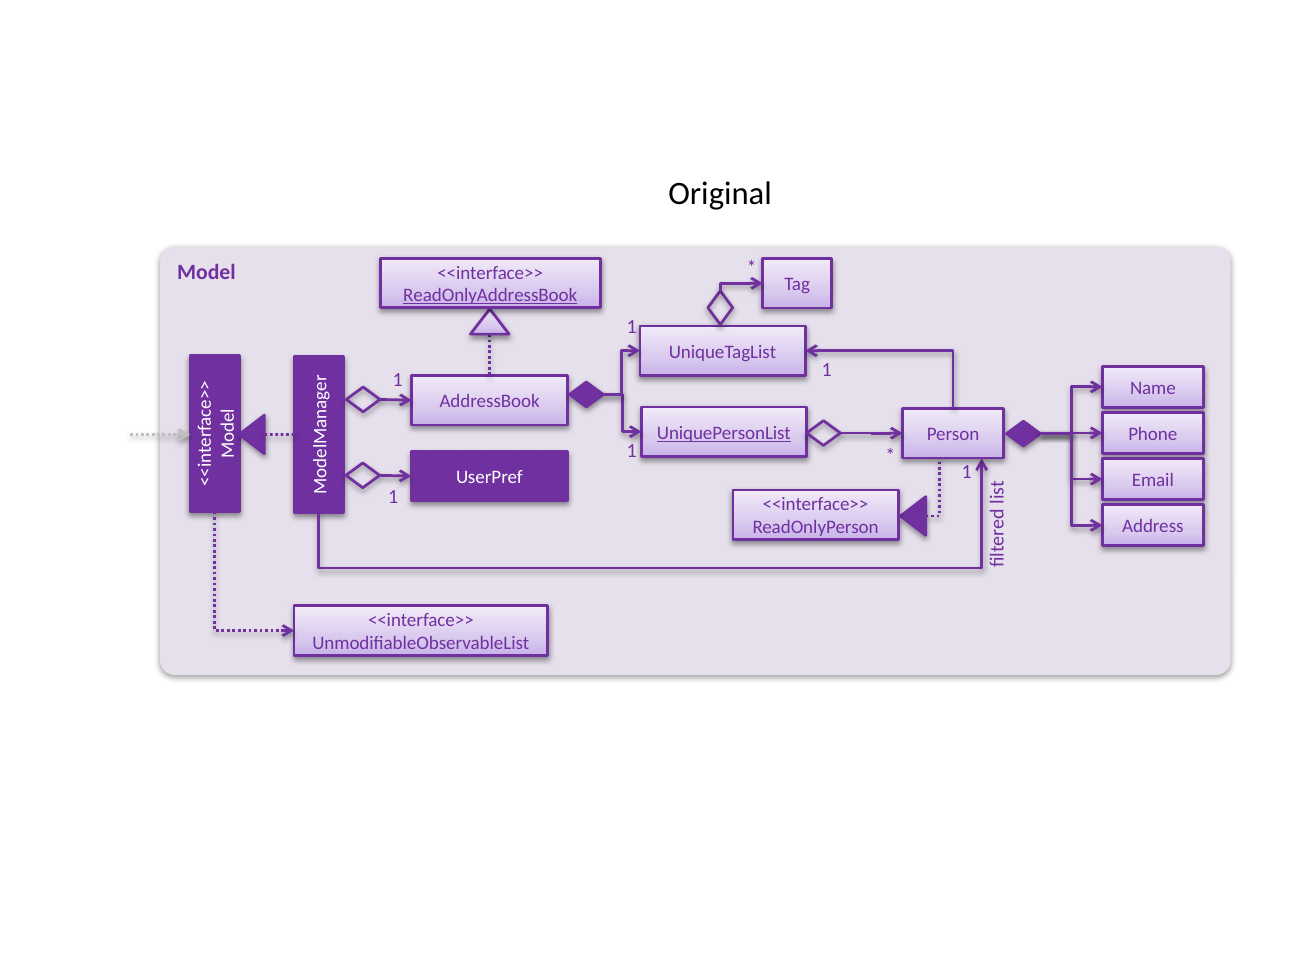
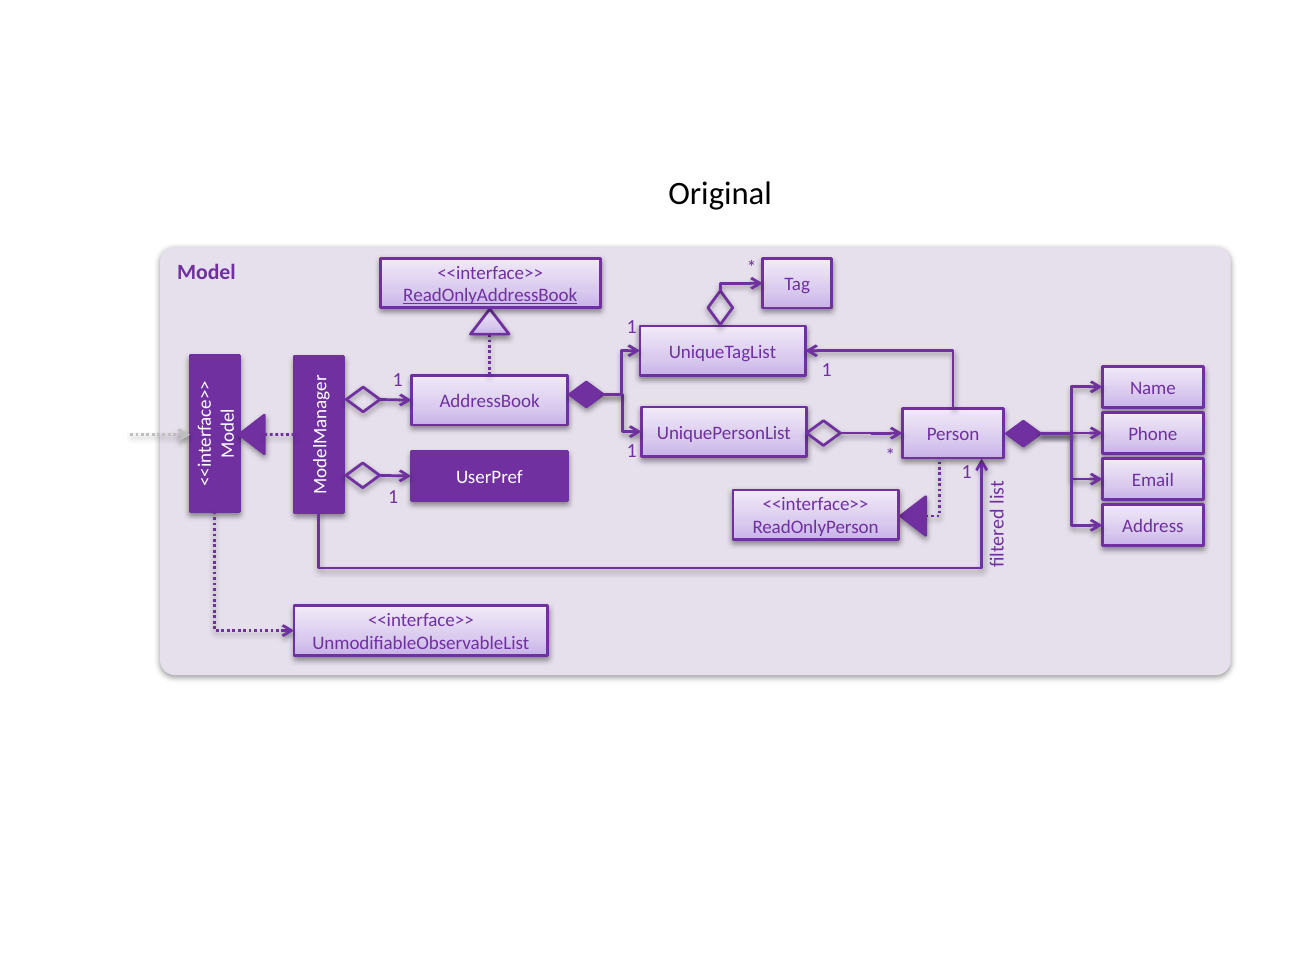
UniquePersonList underline: present -> none (724, 433)
